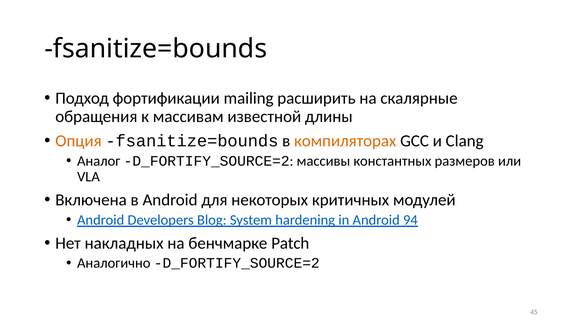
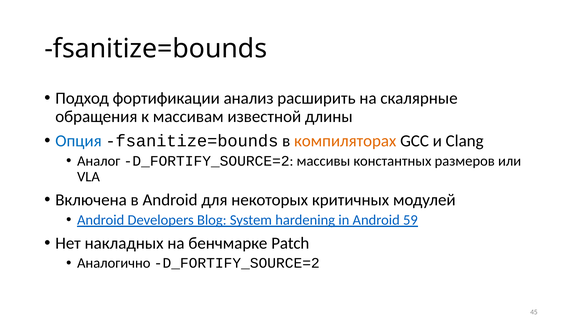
mailing: mailing -> анализ (249, 98)
Опция colour: orange -> blue (78, 141)
94: 94 -> 59 (410, 220)
